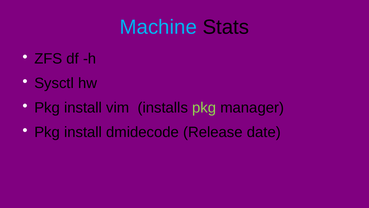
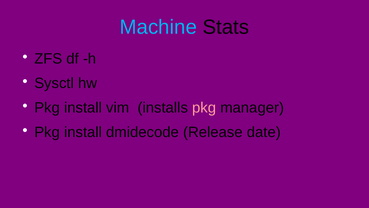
pkg colour: light green -> pink (204, 107)
